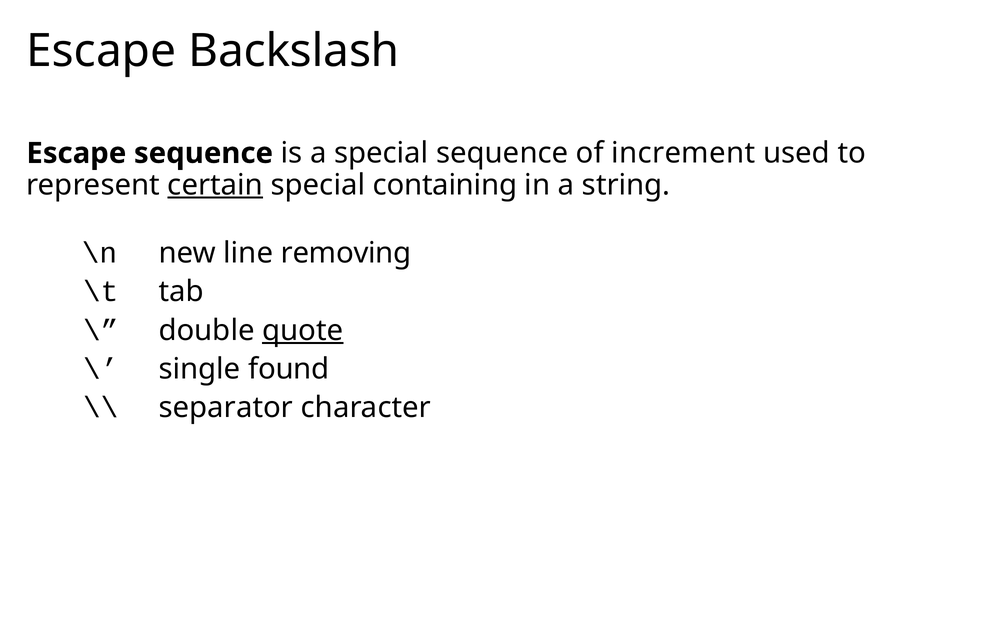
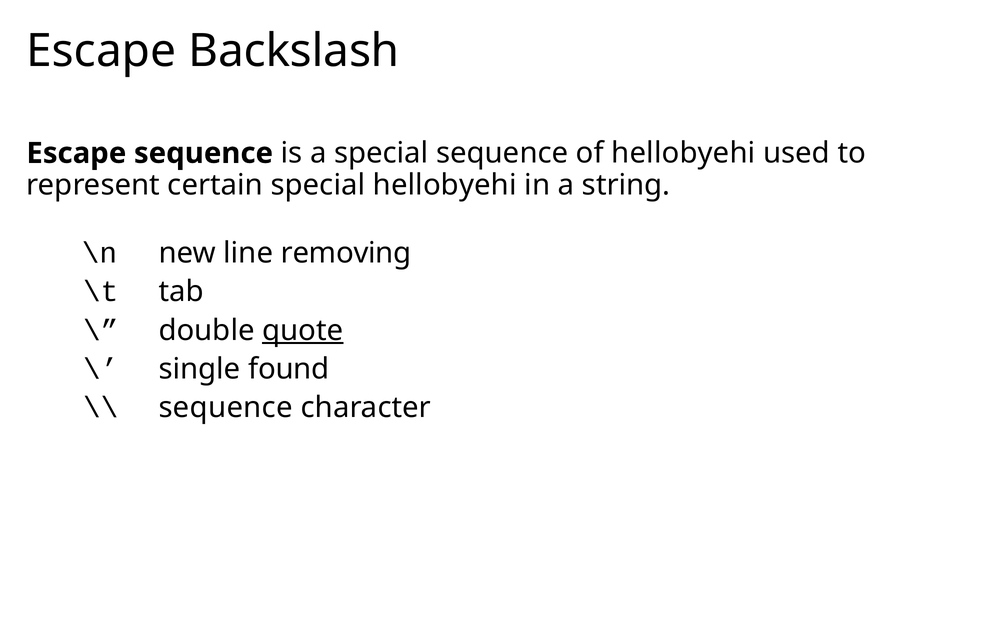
of increment: increment -> hellobyehi (683, 153)
certain underline: present -> none (215, 185)
special containing: containing -> hellobyehi (445, 185)
separator: separator -> sequence (226, 408)
